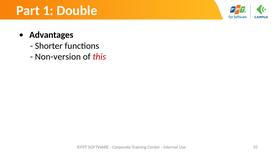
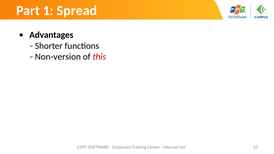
Double: Double -> Spread (77, 11)
